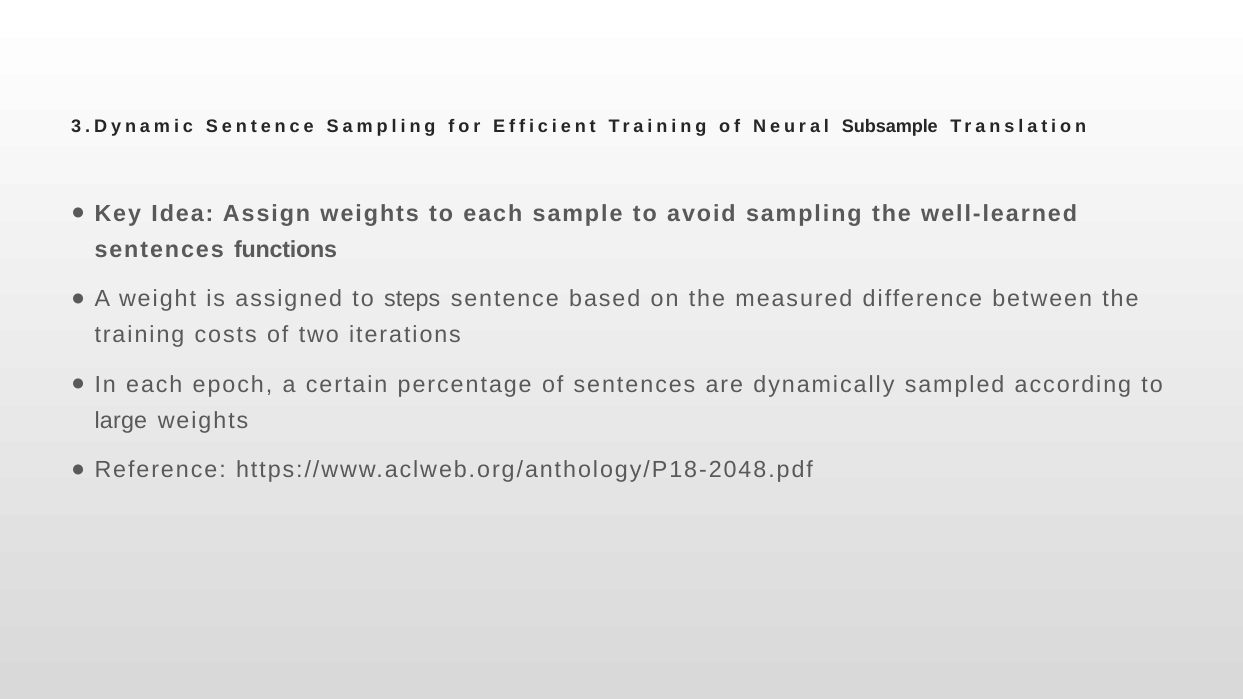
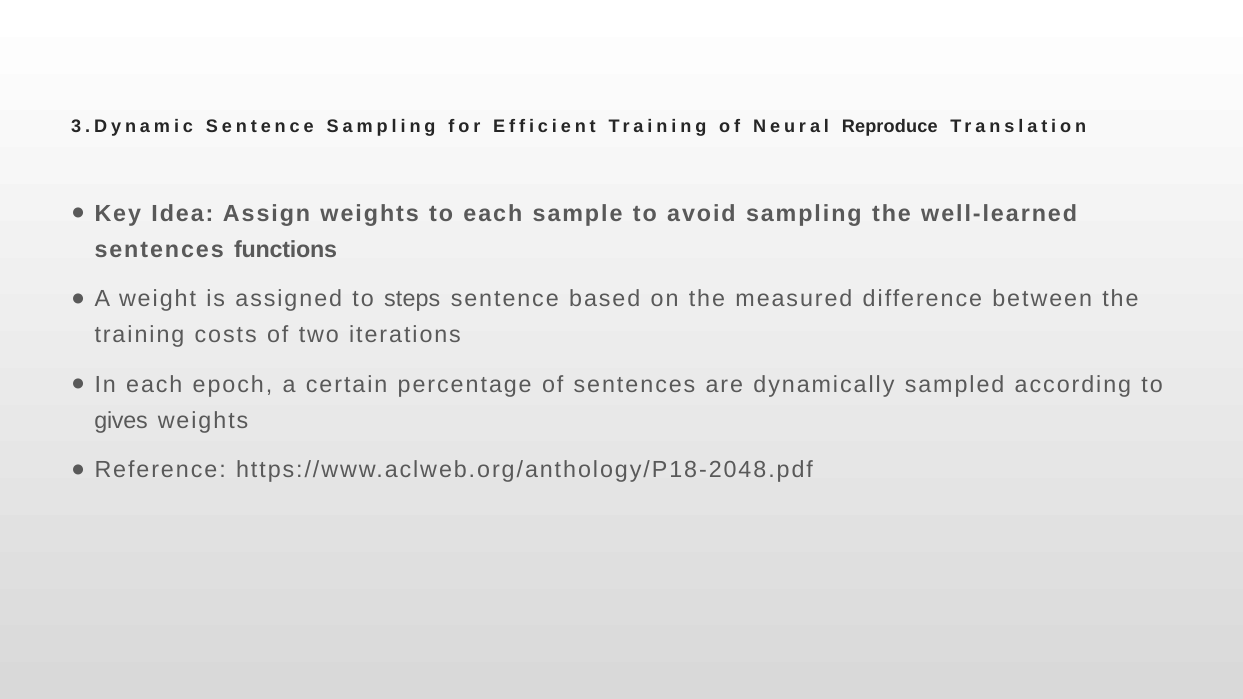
Subsample: Subsample -> Reproduce (890, 126)
large: large -> gives (121, 421)
